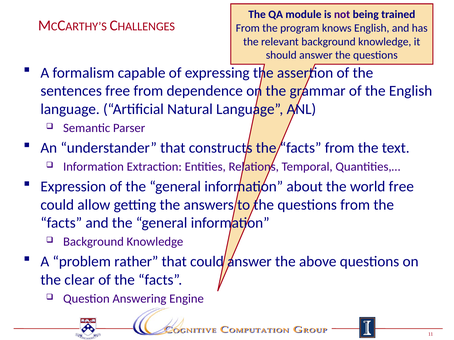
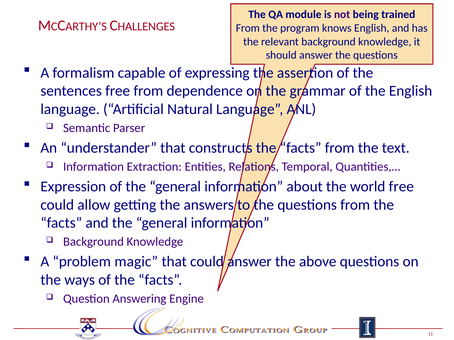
rather: rather -> magic (136, 262)
clear: clear -> ways (80, 280)
